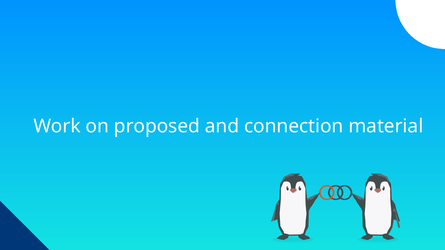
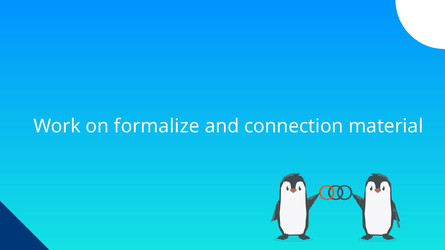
proposed: proposed -> formalize (157, 126)
